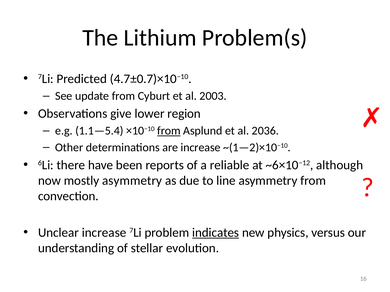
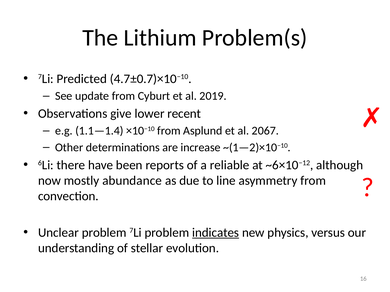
2003: 2003 -> 2019 (213, 96)
region: region -> recent (184, 114)
1.1—5.4: 1.1—5.4 -> 1.1—1.4 (99, 131)
from underline: present -> none (169, 131)
2036: 2036 -> 2067 (265, 131)
mostly asymmetry: asymmetry -> abundance (132, 181)
Unclear increase: increase -> problem (104, 233)
